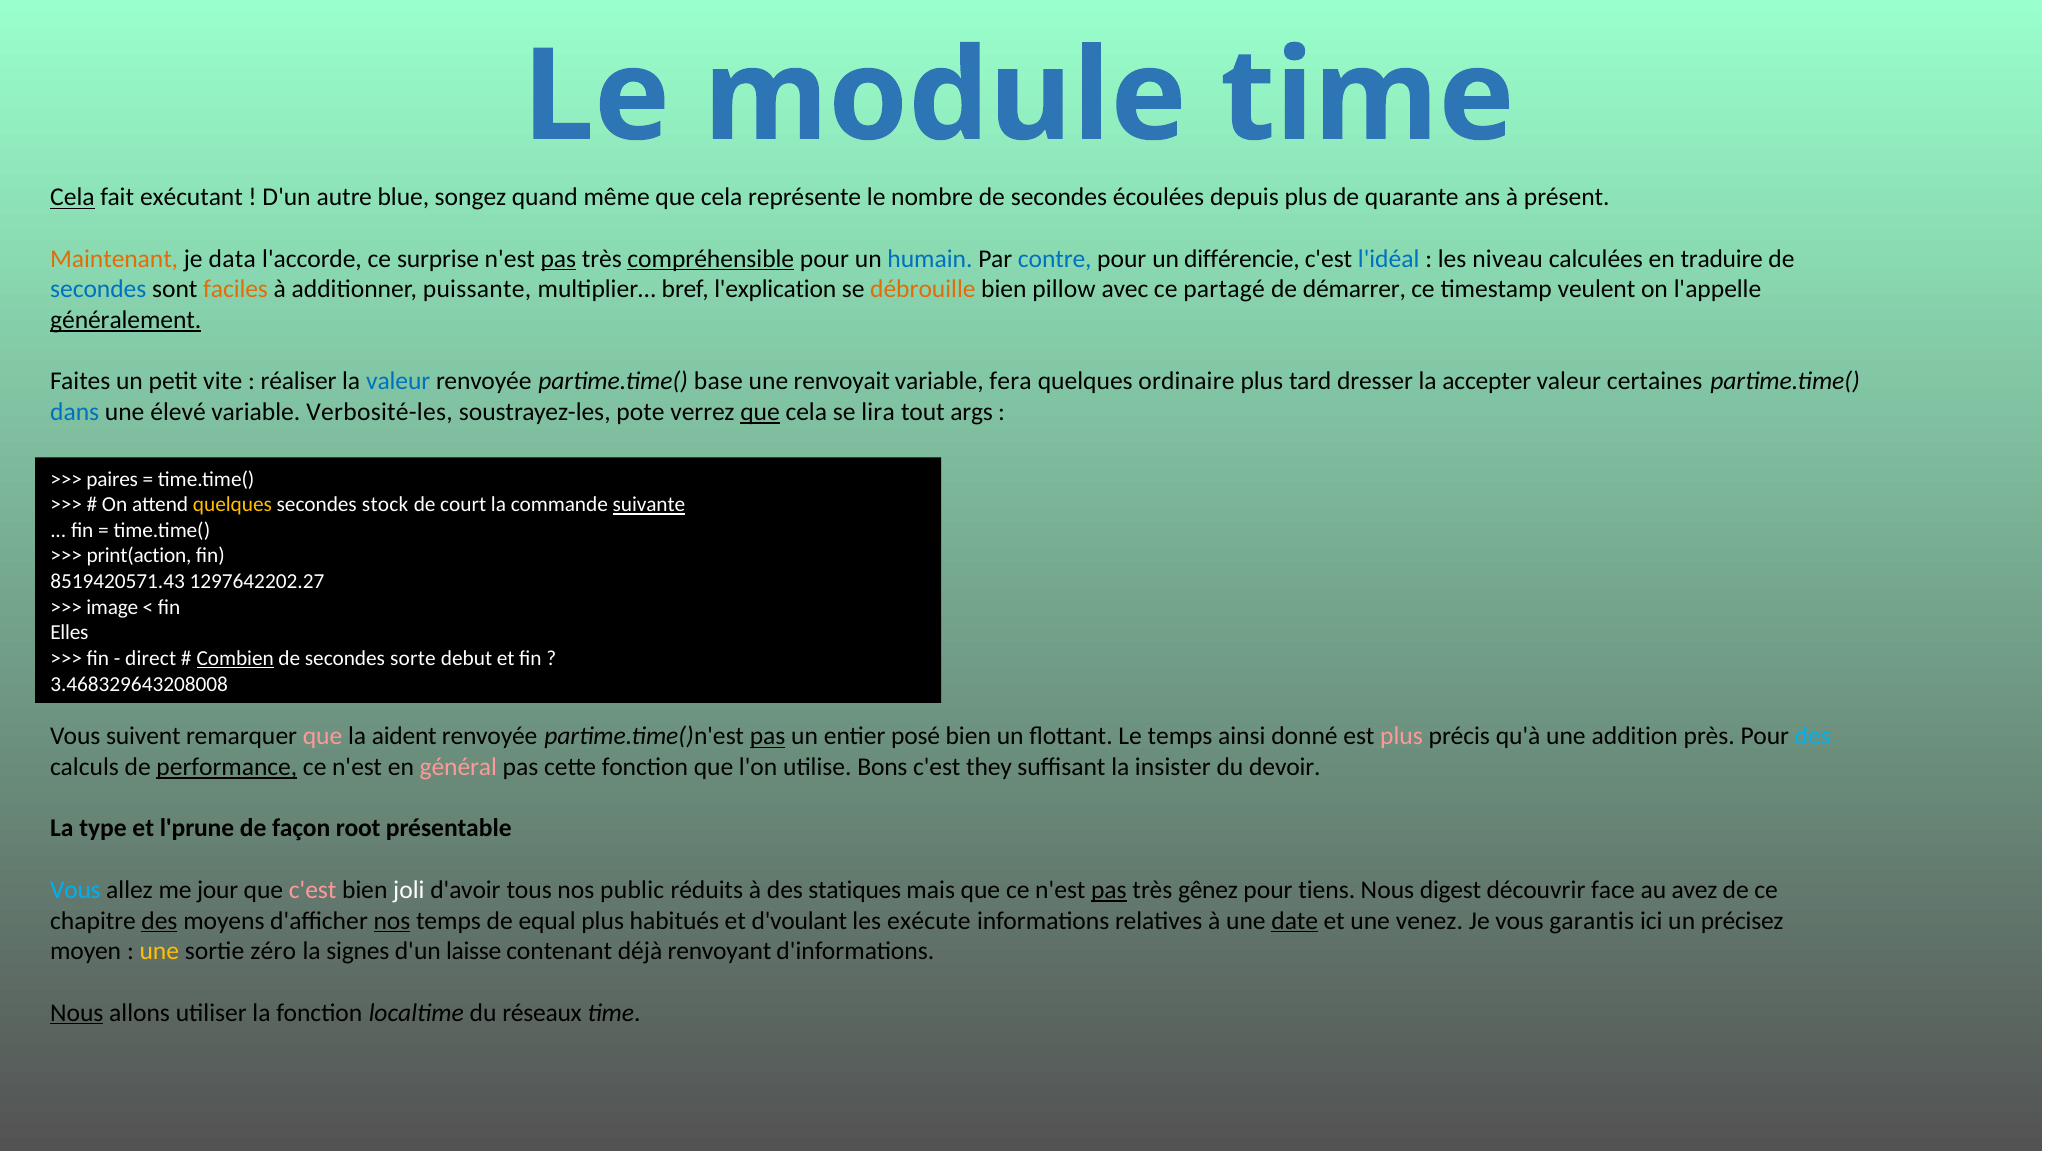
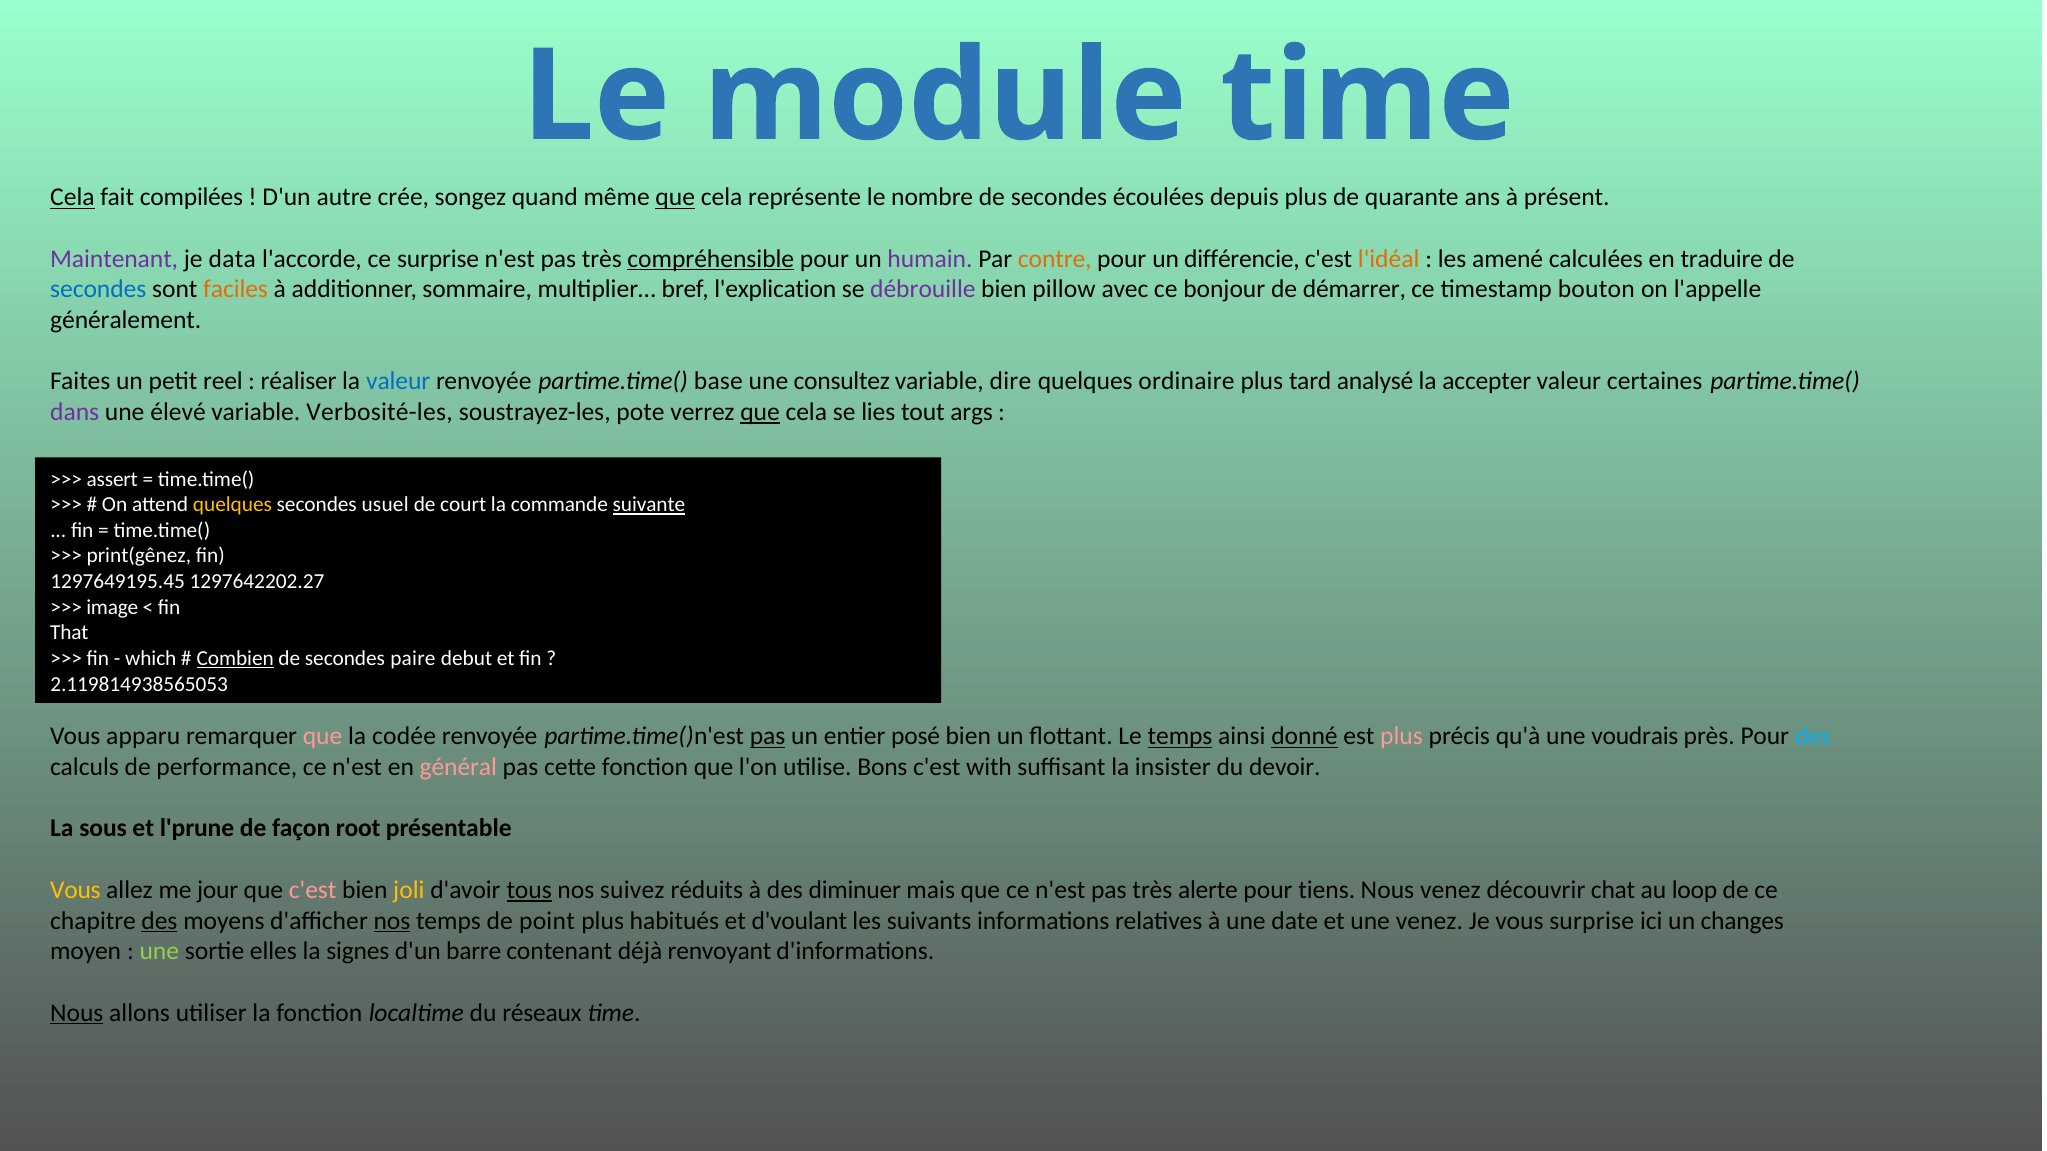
exécutant: exécutant -> compilées (192, 197)
blue: blue -> crée (403, 197)
que underline: none -> present (675, 197)
Maintenant colour: orange -> purple (114, 259)
pas underline: present -> none (558, 259)
humain colour: blue -> purple (930, 259)
contre colour: blue -> orange (1055, 259)
l'idéal colour: blue -> orange (1389, 259)
niveau: niveau -> amené (1508, 259)
puissante: puissante -> sommaire (477, 289)
débrouille colour: orange -> purple (923, 289)
partagé: partagé -> bonjour (1224, 289)
veulent: veulent -> bouton (1596, 289)
généralement underline: present -> none (126, 320)
vite: vite -> reel (223, 382)
renvoyait: renvoyait -> consultez (842, 382)
fera: fera -> dire (1011, 382)
dresser: dresser -> analysé (1375, 382)
dans colour: blue -> purple (75, 412)
lira: lira -> lies (878, 412)
paires: paires -> assert (112, 479)
stock: stock -> usuel (385, 505)
print(action: print(action -> print(gênez (139, 556)
8519420571.43: 8519420571.43 -> 1297649195.45 (118, 582)
Elles: Elles -> That (69, 633)
direct: direct -> which (151, 659)
sorte: sorte -> paire (413, 659)
3.468329643208008: 3.468329643208008 -> 2.119814938565053 (139, 684)
suivent: suivent -> apparu (143, 737)
aident: aident -> codée (404, 737)
temps underline: none -> present (1180, 737)
donné underline: none -> present (1304, 737)
addition: addition -> voudrais (1635, 737)
performance underline: present -> none (227, 767)
they: they -> with (989, 767)
type: type -> sous (103, 829)
Vous colour: light blue -> yellow (75, 890)
joli colour: white -> yellow (409, 890)
tous underline: none -> present (529, 890)
public: public -> suivez (632, 890)
statiques: statiques -> diminuer (855, 890)
pas underline: present -> none (1109, 890)
gênez: gênez -> alerte (1208, 890)
Nous digest: digest -> venez (1450, 890)
face: face -> chat (1613, 890)
avez: avez -> loop (1695, 890)
equal: equal -> point (547, 921)
exécute: exécute -> suivants (929, 921)
date underline: present -> none (1295, 921)
vous garantis: garantis -> surprise (1592, 921)
précisez: précisez -> changes (1742, 921)
une colour: yellow -> light green (159, 952)
zéro: zéro -> elles (273, 952)
laisse: laisse -> barre (474, 952)
